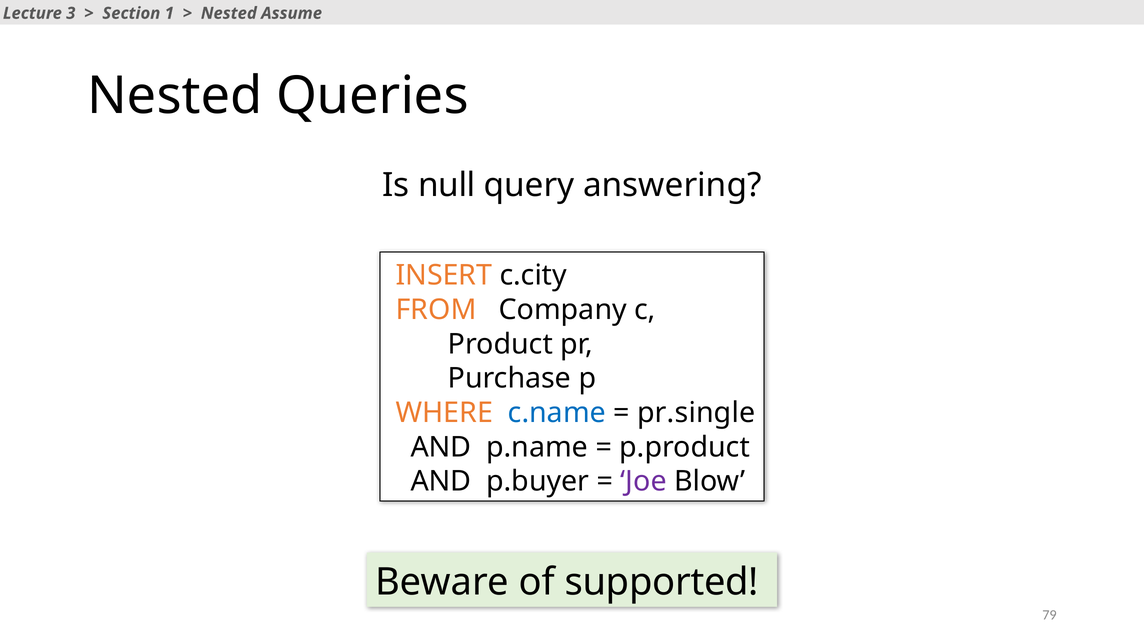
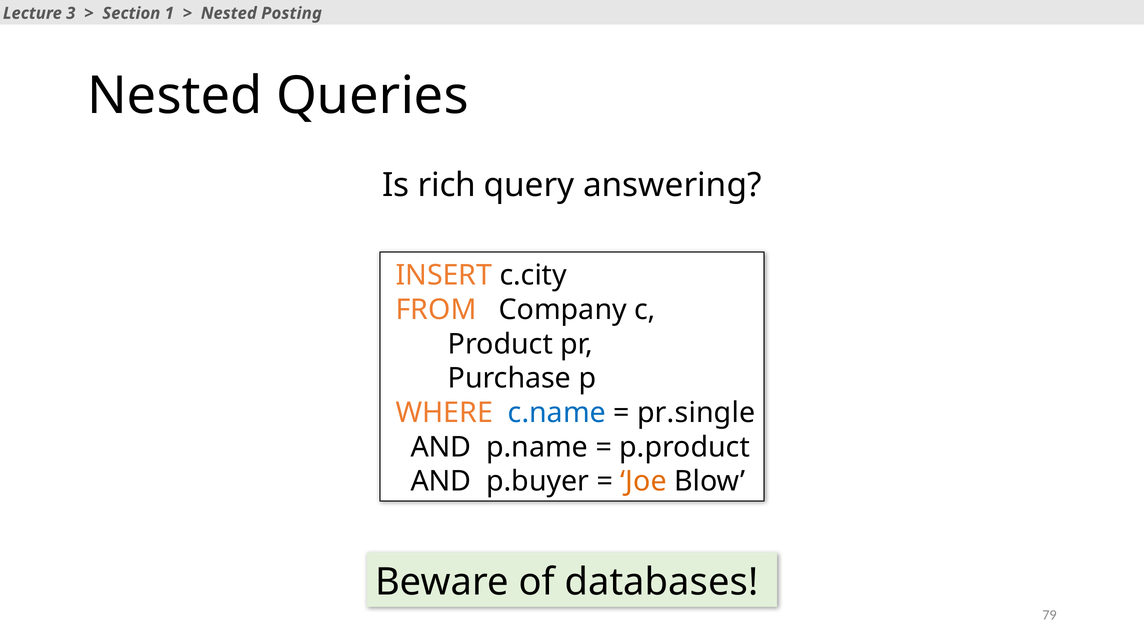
Assume: Assume -> Posting (292, 13)
null: null -> rich (447, 185)
Joe colour: purple -> orange (644, 481)
supported: supported -> databases (662, 582)
